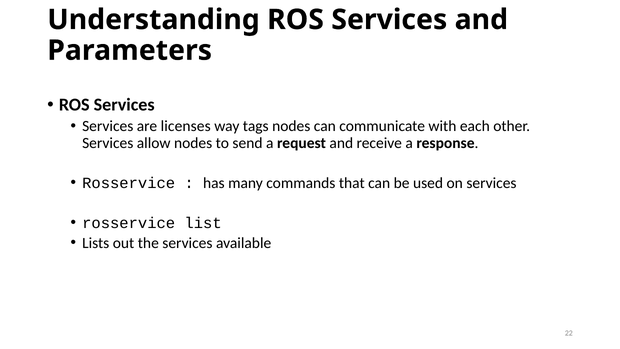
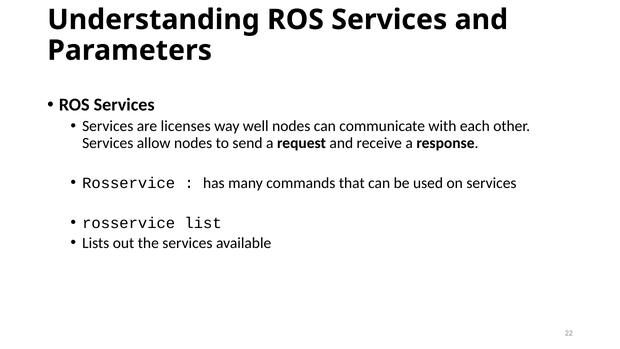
tags: tags -> well (256, 126)
